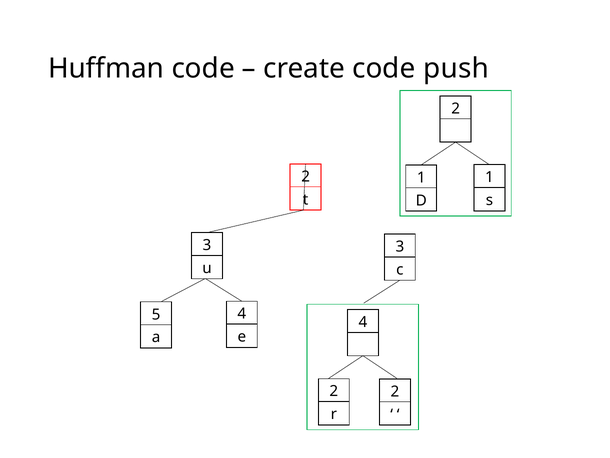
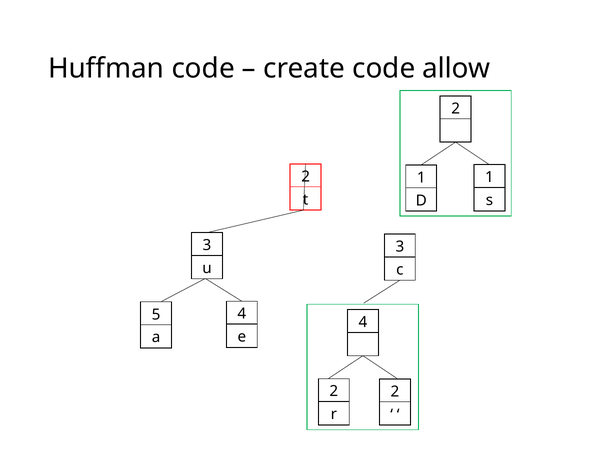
push: push -> allow (456, 68)
